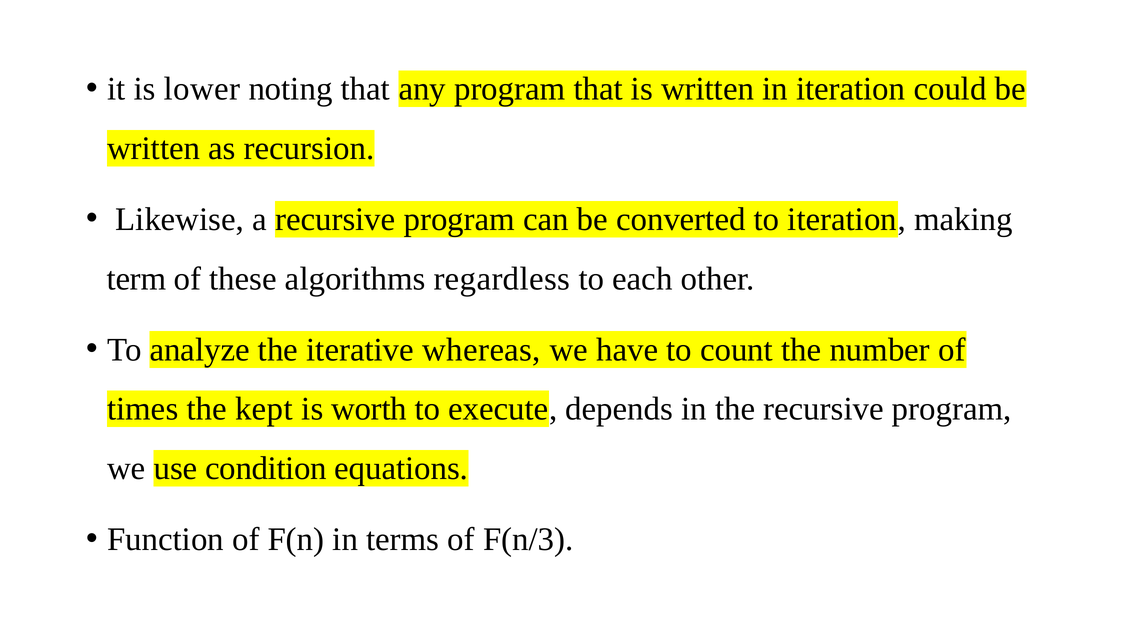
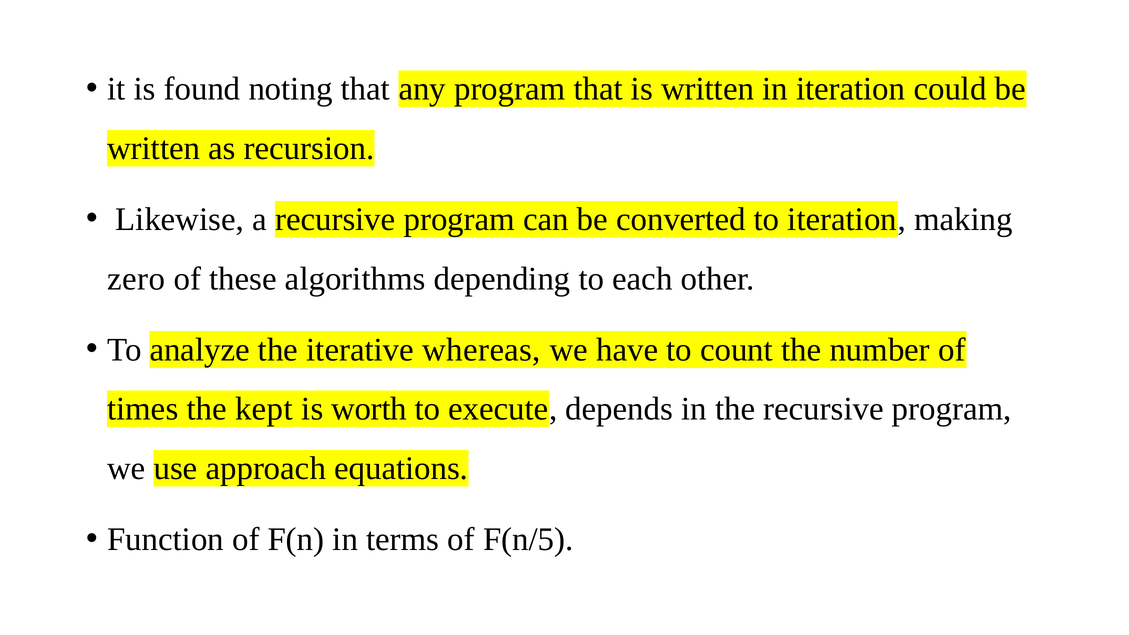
lower: lower -> found (202, 89)
term: term -> zero (136, 279)
regardless: regardless -> depending (502, 279)
condition: condition -> approach (266, 468)
F(n/3: F(n/3 -> F(n/5 (528, 539)
